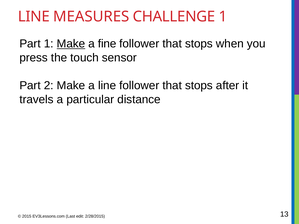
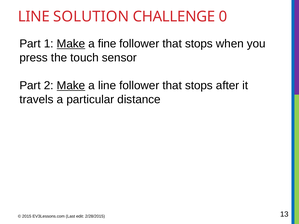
MEASURES: MEASURES -> SOLUTION (91, 17)
CHALLENGE 1: 1 -> 0 (223, 17)
Make underline: none -> present (71, 86)
